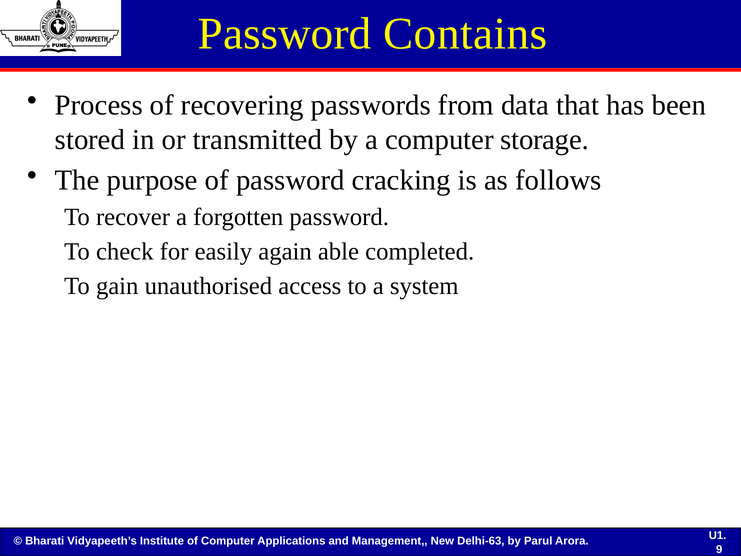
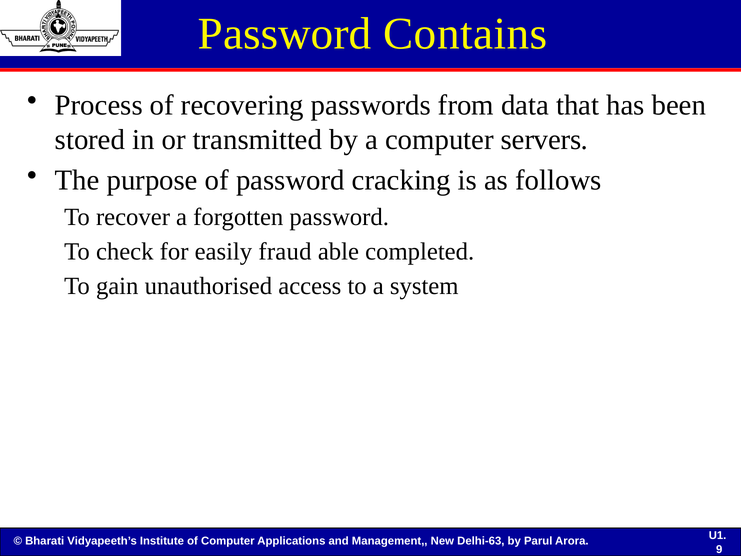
storage: storage -> servers (545, 140)
again: again -> fraud (285, 252)
